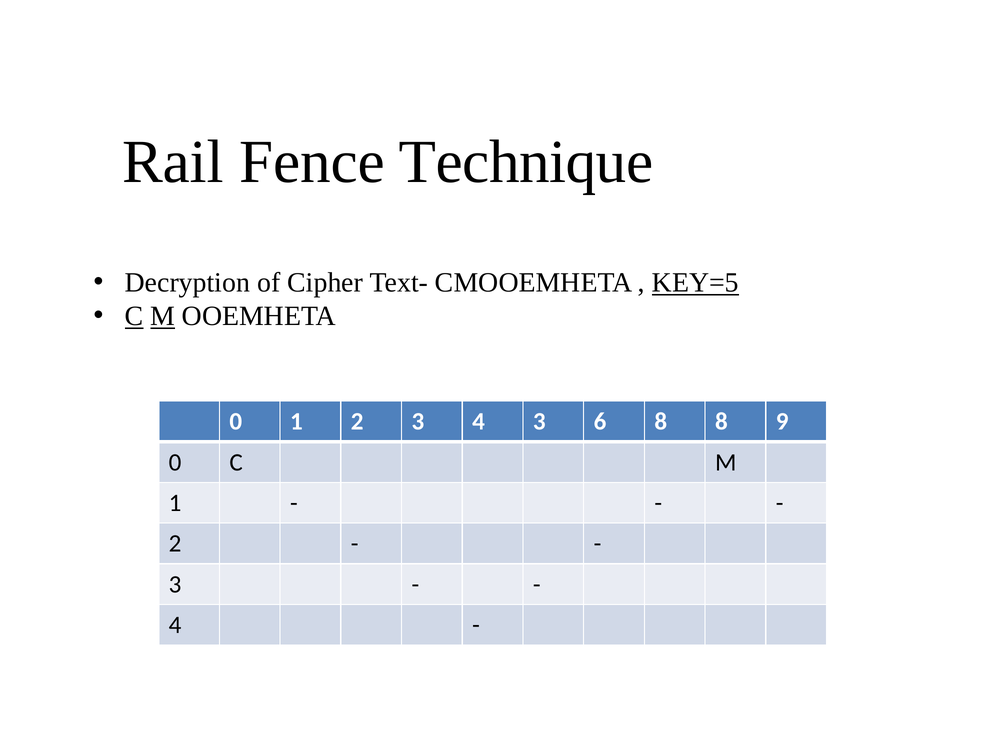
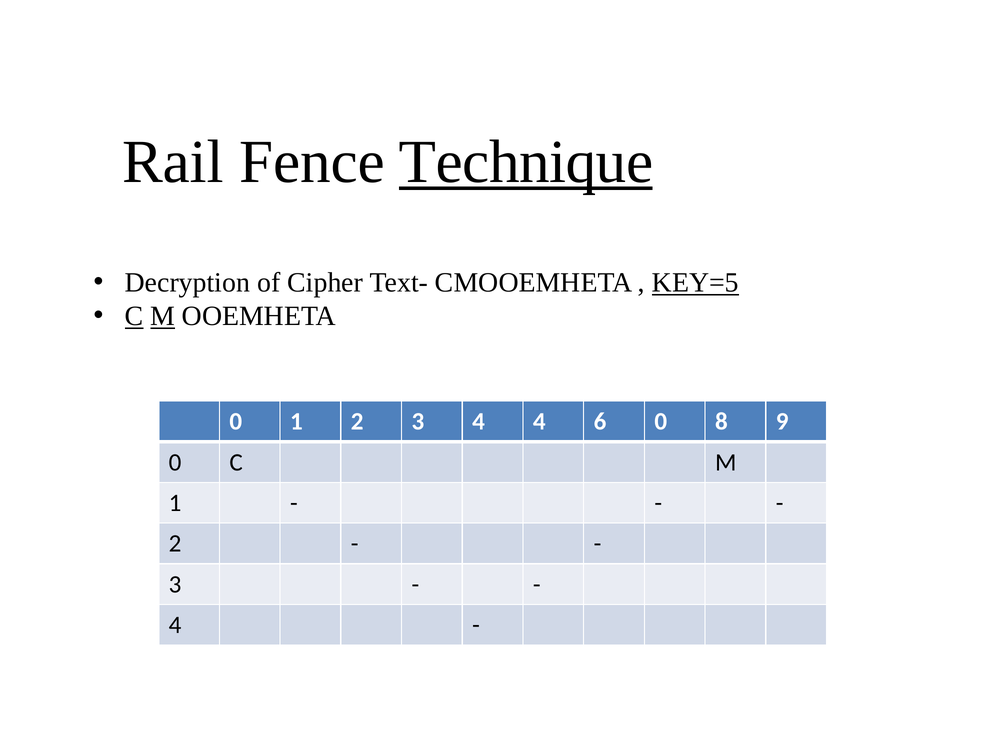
Technique underline: none -> present (526, 162)
4 3: 3 -> 4 (539, 421)
6 8: 8 -> 0 (661, 421)
